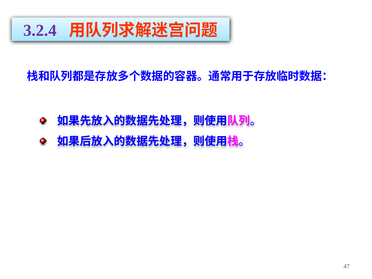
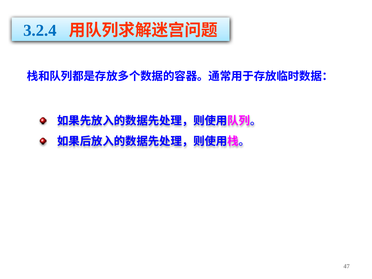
3.2.4 colour: purple -> blue (40, 30)
